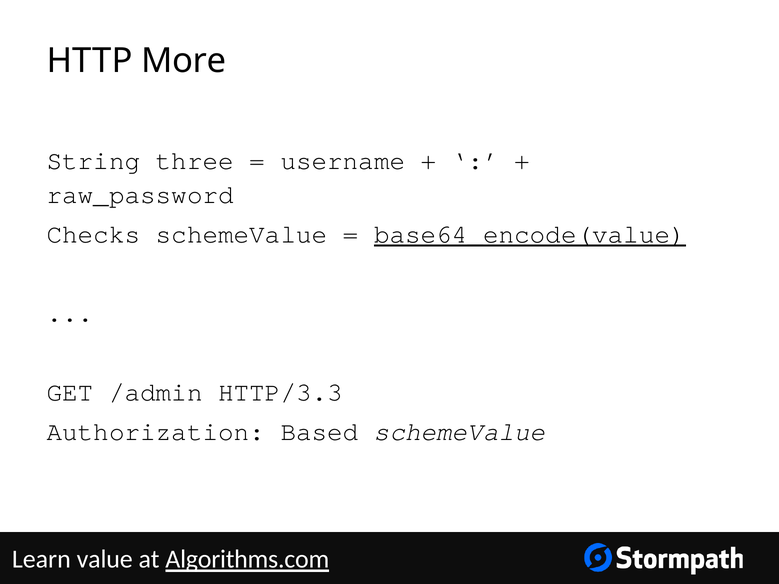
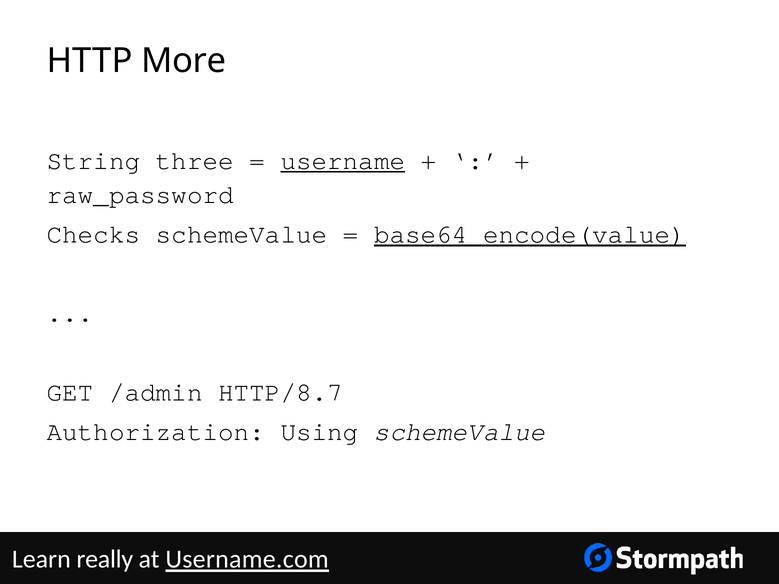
username underline: none -> present (343, 161)
HTTP/3.3: HTTP/3.3 -> HTTP/8.7 (281, 392)
Based: Based -> Using (319, 432)
value: value -> really (105, 560)
Algorithms.com: Algorithms.com -> Username.com (247, 560)
